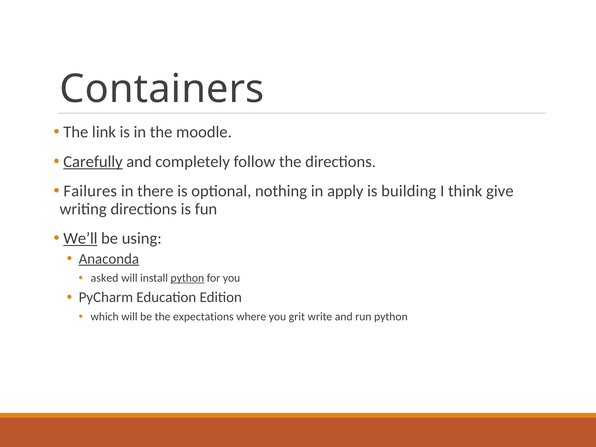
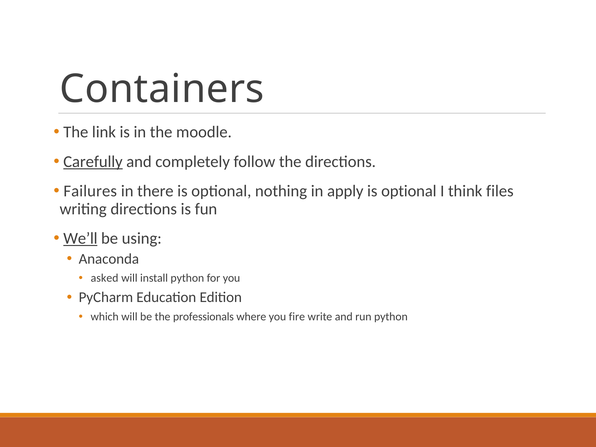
building: building -> optional (409, 191)
give: give -> files (500, 191)
Anaconda underline: present -> none (109, 259)
python underline: present -> none (187, 278)
expectations: expectations -> professionals (203, 317)
grit: grit -> fire (297, 317)
